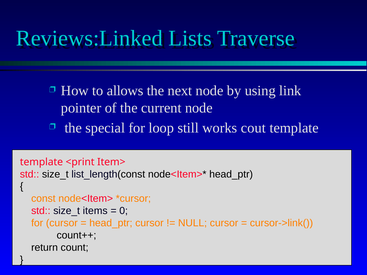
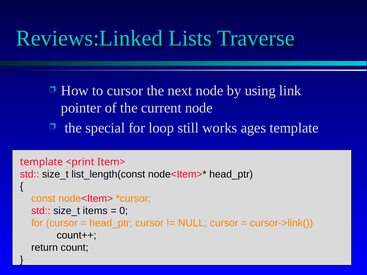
to allows: allows -> cursor (125, 91)
cout: cout -> ages (253, 128)
